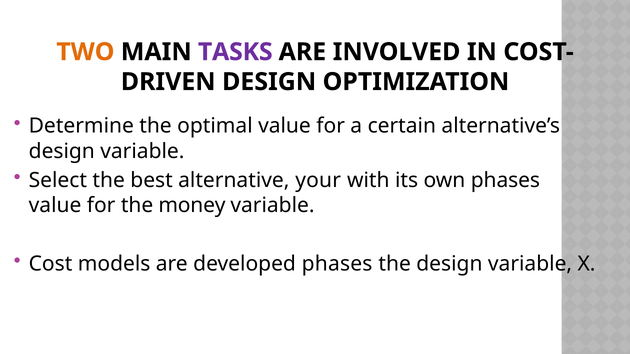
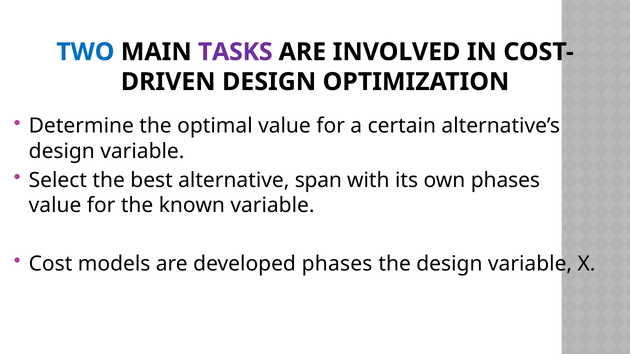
TWO colour: orange -> blue (85, 52)
your: your -> span (318, 180)
money: money -> known (192, 206)
